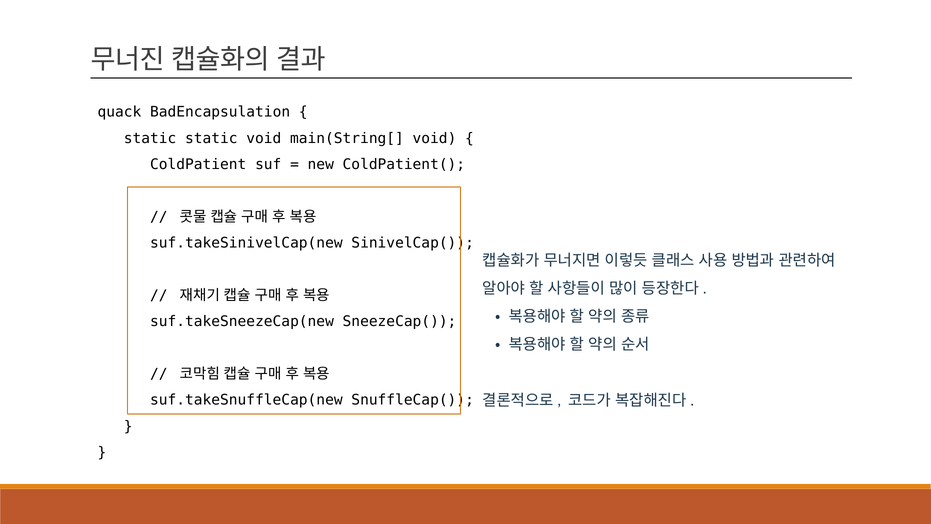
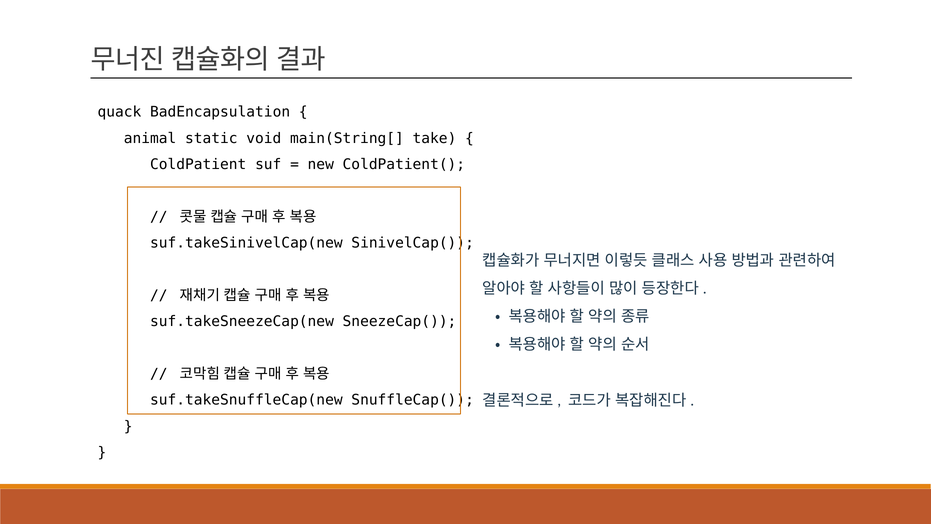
static: static -> animal (150, 138)
main(String[ void: void -> take (434, 138)
